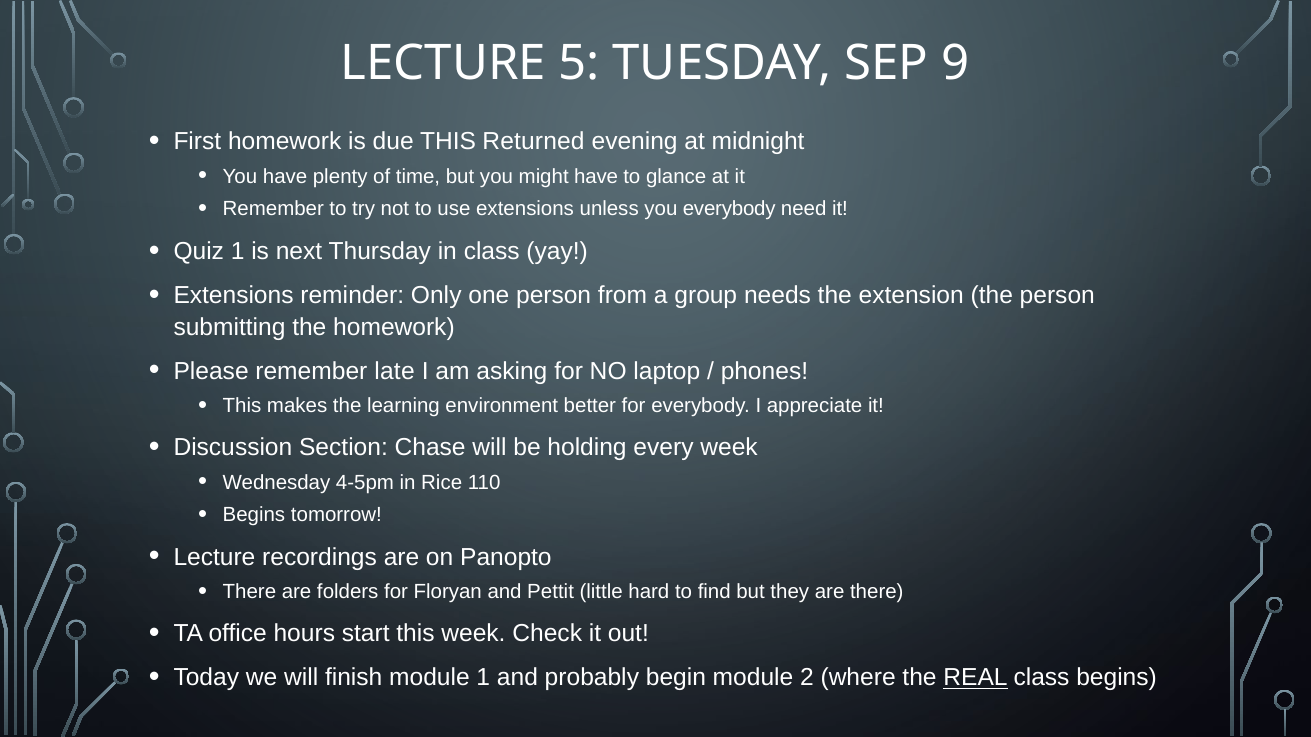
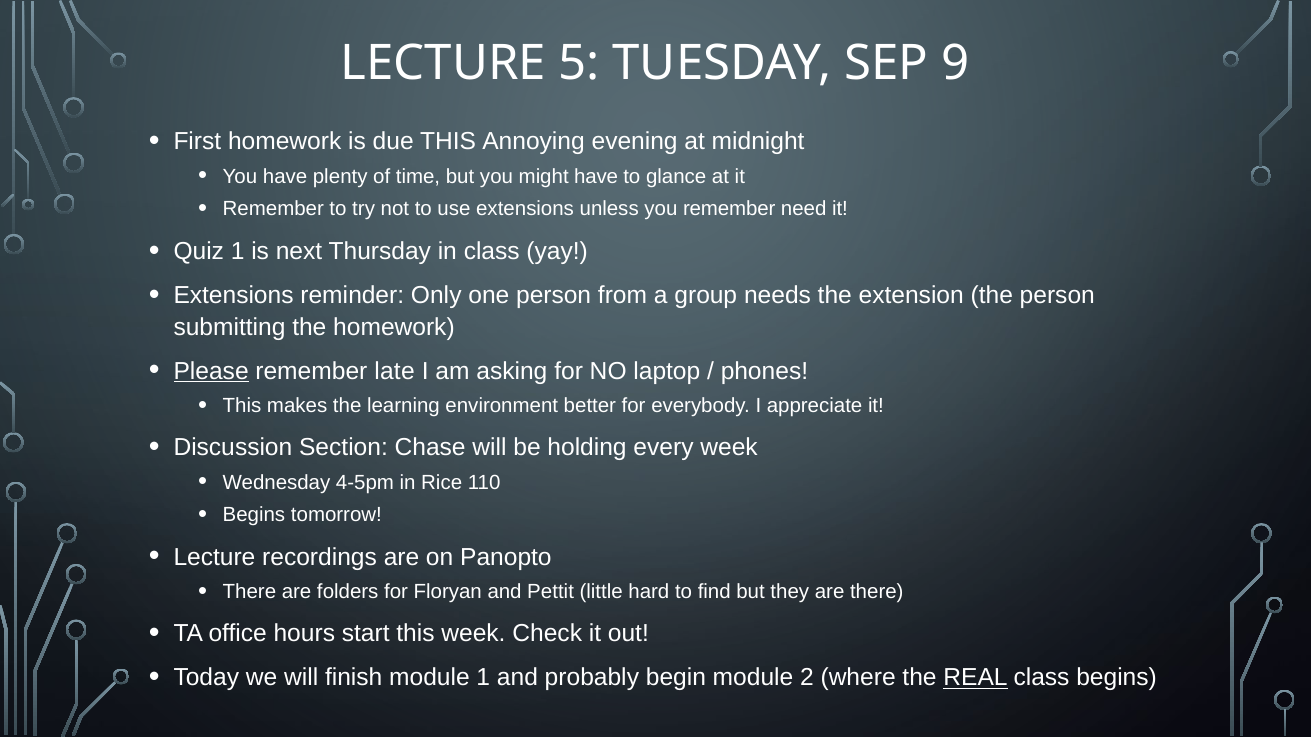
Returned: Returned -> Annoying (534, 142)
you everybody: everybody -> remember (729, 209)
Please underline: none -> present (211, 371)
